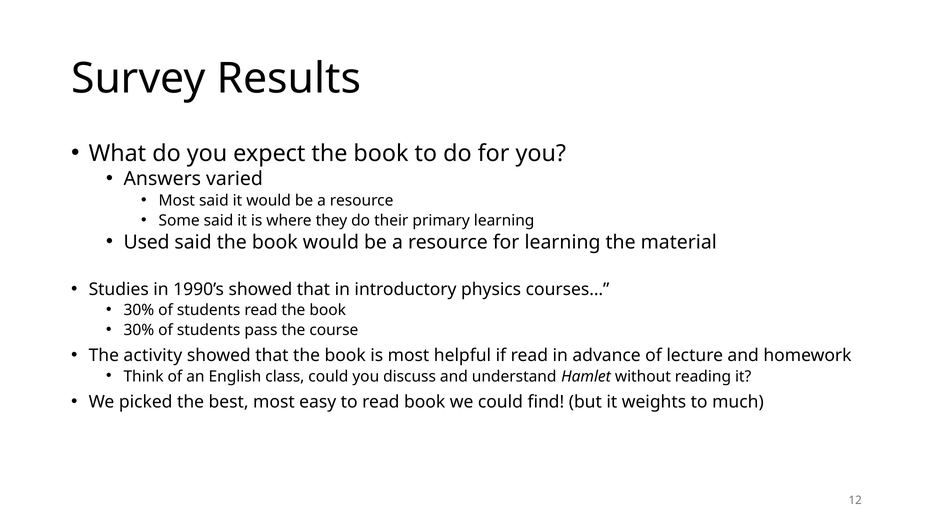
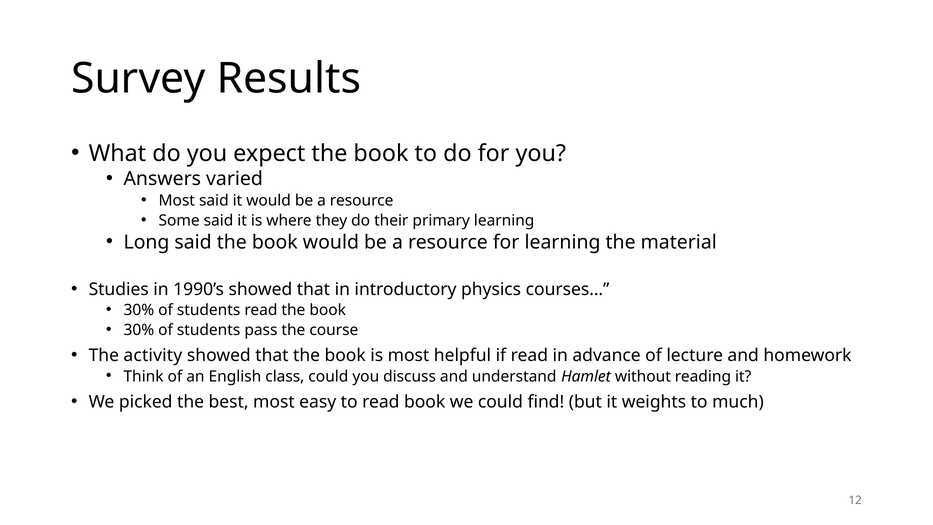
Used: Used -> Long (147, 242)
